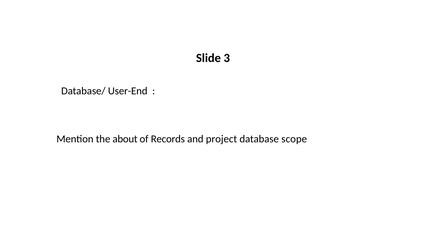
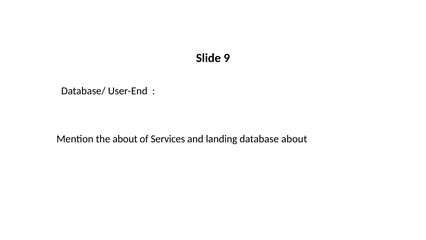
3: 3 -> 9 (227, 58)
Records: Records -> Services (168, 139)
project: project -> landing (222, 139)
database scope: scope -> about (294, 139)
